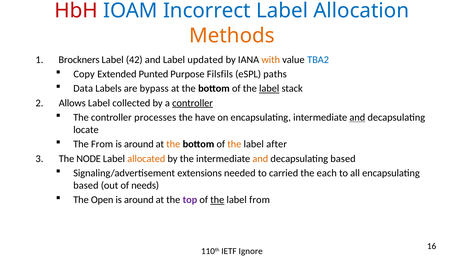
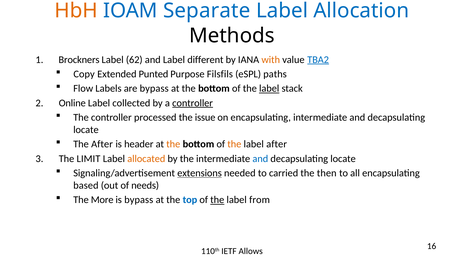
HbH colour: red -> orange (76, 11)
Incorrect: Incorrect -> Separate (207, 11)
Methods colour: orange -> black (232, 36)
42: 42 -> 62 (134, 60)
updated: updated -> different (205, 60)
TBA2 underline: none -> present (318, 60)
Data: Data -> Flow (83, 89)
Allows: Allows -> Online (72, 103)
processes: processes -> processed (155, 117)
have: have -> issue (205, 117)
and underline: present -> none (357, 117)
The From: From -> After (102, 144)
around: around -> header (139, 144)
NODE: NODE -> LIMIT (88, 159)
and colour: orange -> blue (260, 159)
based: based -> locate (343, 159)
extensions underline: none -> present (200, 173)
each: each -> then (327, 173)
Open: Open -> More (102, 200)
around: around -> bypass (139, 200)
top colour: purple -> blue (190, 200)
Ignore: Ignore -> Allows (251, 251)
